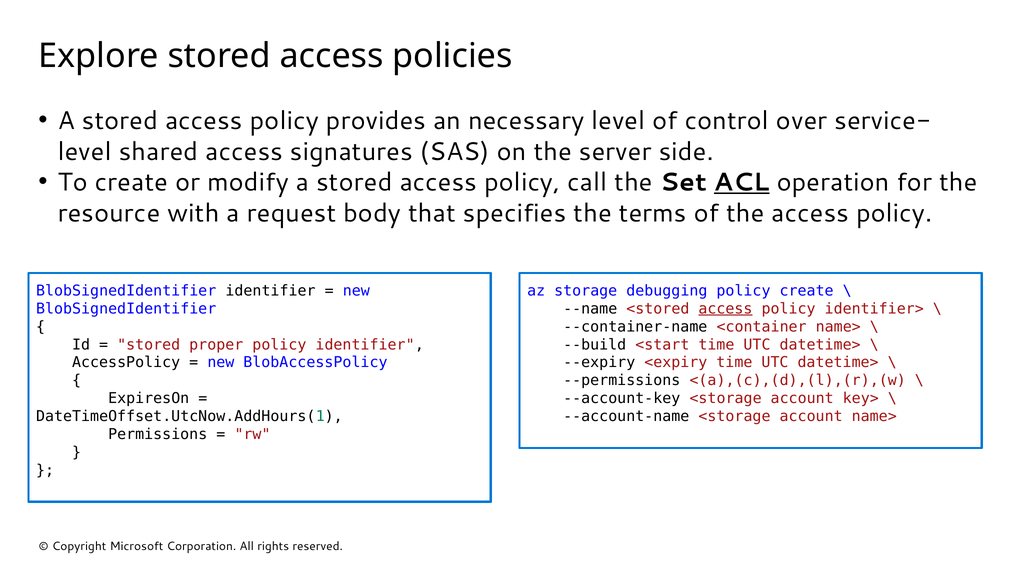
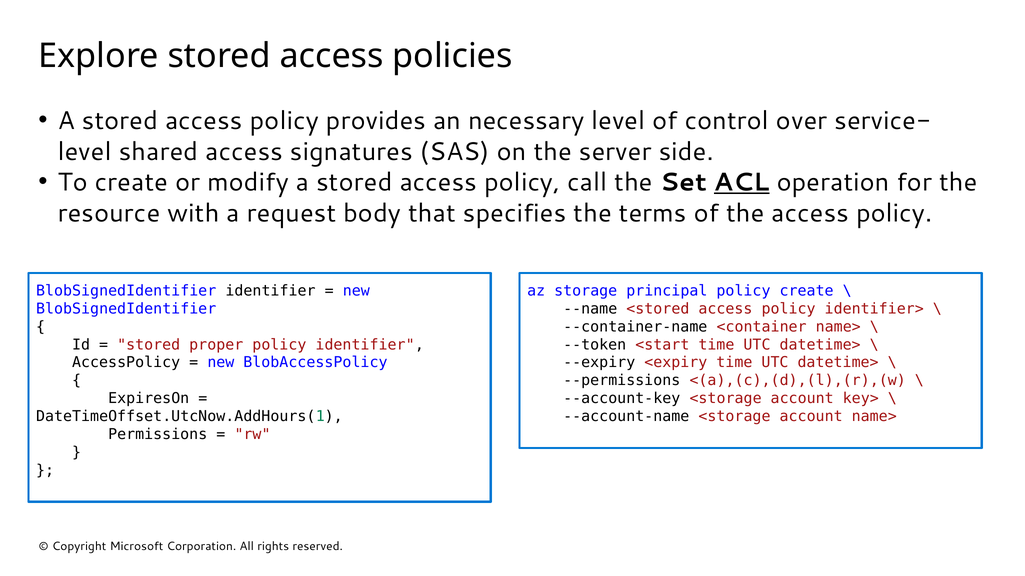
debugging: debugging -> principal (667, 291)
access underline: present -> none (725, 309)
--build: --build -> --token (595, 345)
